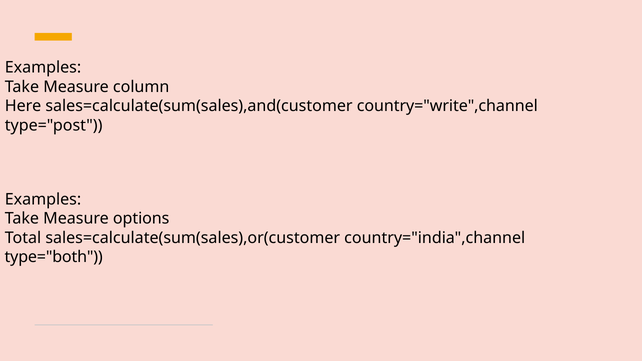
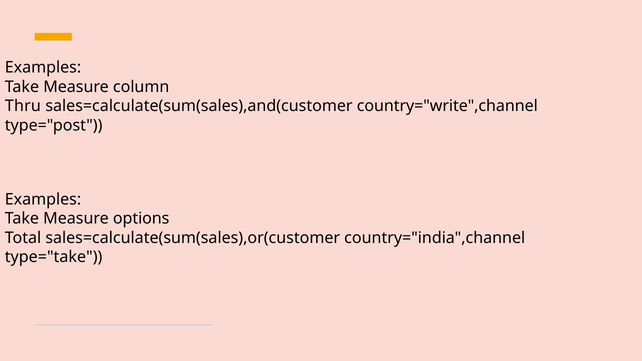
Here: Here -> Thru (23, 106)
type="both: type="both -> type="take (54, 257)
